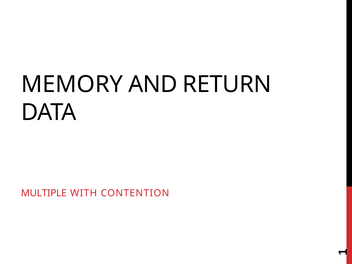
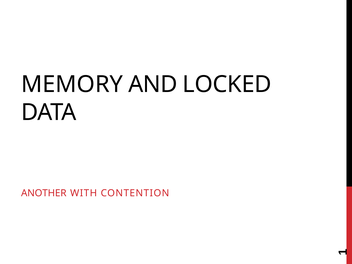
RETURN: RETURN -> LOCKED (227, 84)
MULTIPLE: MULTIPLE -> ANOTHER (44, 193)
